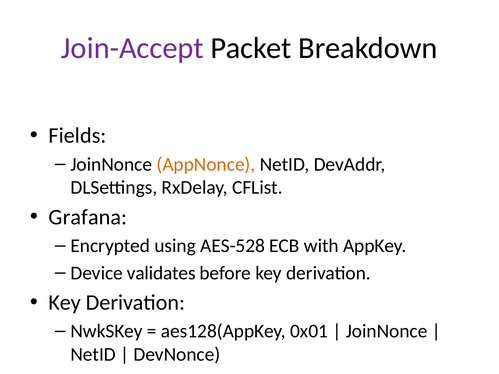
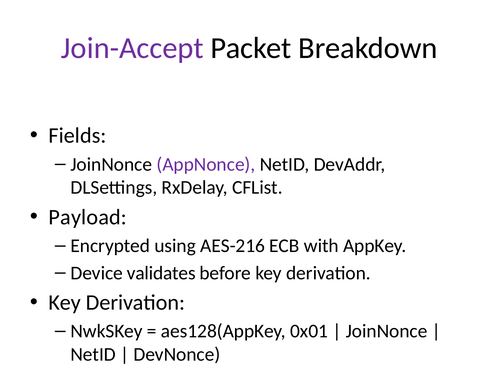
AppNonce colour: orange -> purple (206, 164)
Grafana: Grafana -> Payload (88, 217)
AES-528: AES-528 -> AES-216 (233, 246)
